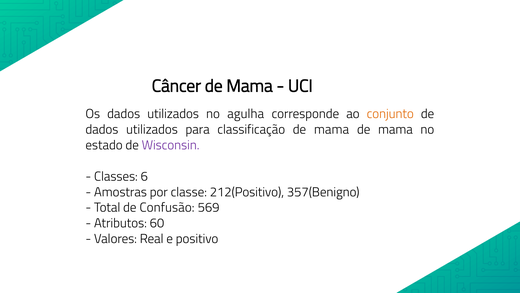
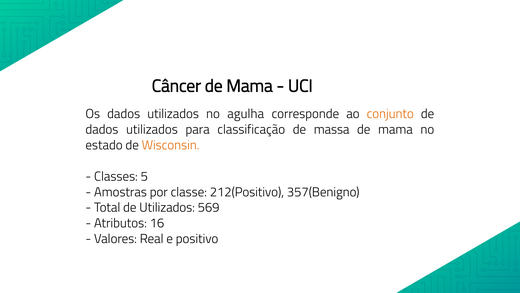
classificação de mama: mama -> massa (332, 129)
Wisconsin colour: purple -> orange (171, 145)
6: 6 -> 5 (144, 176)
de Confusão: Confusão -> Utilizados (167, 207)
60: 60 -> 16 (157, 223)
